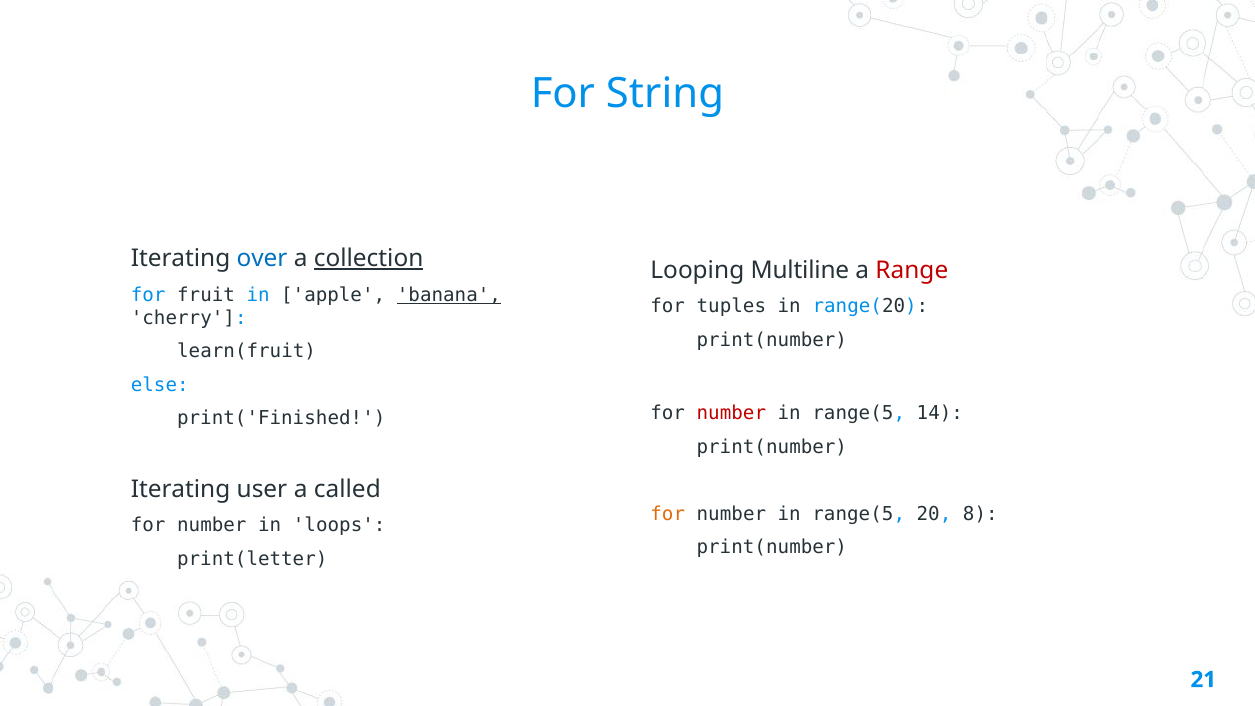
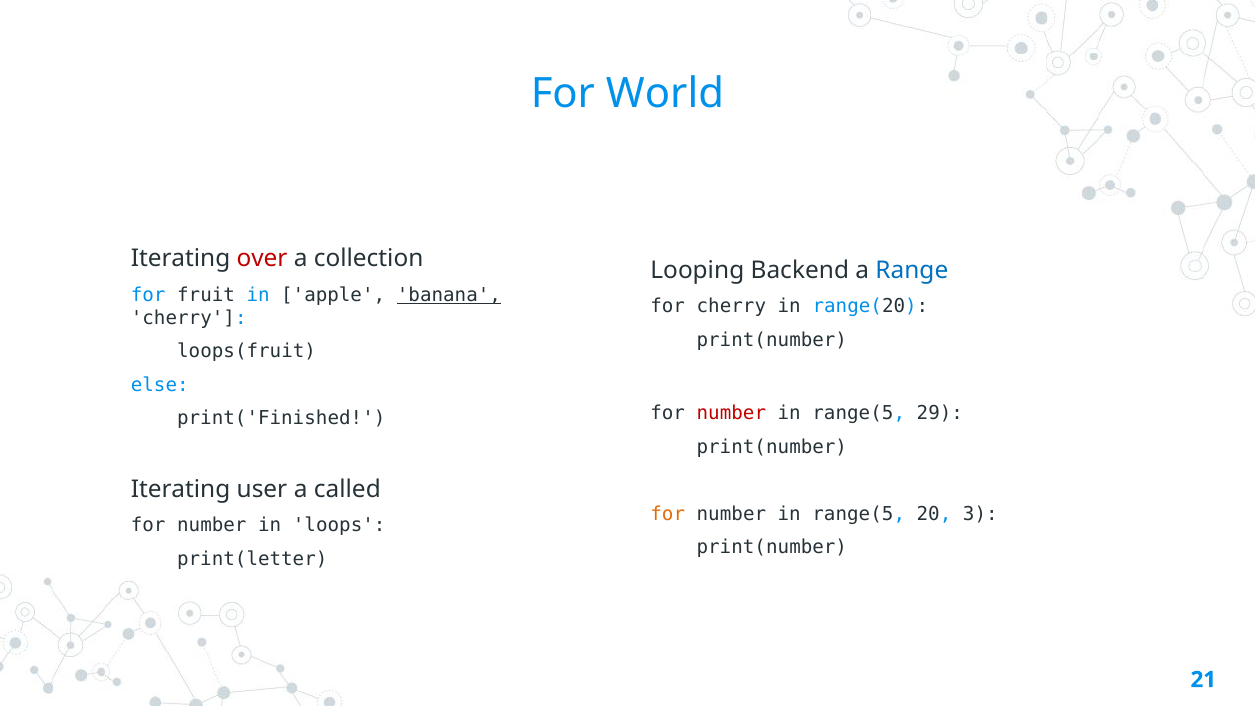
String: String -> World (665, 93)
over colour: blue -> red (262, 259)
collection underline: present -> none (369, 259)
Multiline: Multiline -> Backend (800, 270)
Range colour: red -> blue (912, 270)
for tuples: tuples -> cherry (731, 306)
learn(fruit: learn(fruit -> loops(fruit (247, 351)
14: 14 -> 29 (940, 413)
8: 8 -> 3 (980, 514)
